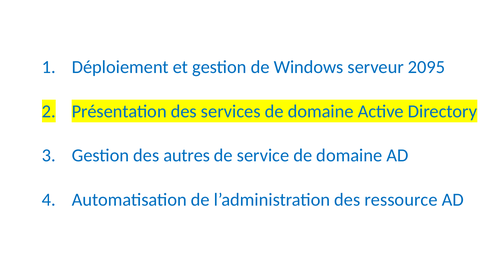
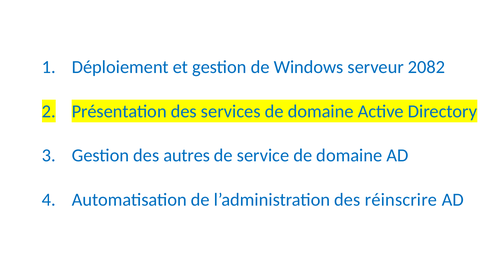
2095: 2095 -> 2082 (427, 67)
ressource: ressource -> réinscrire (401, 200)
